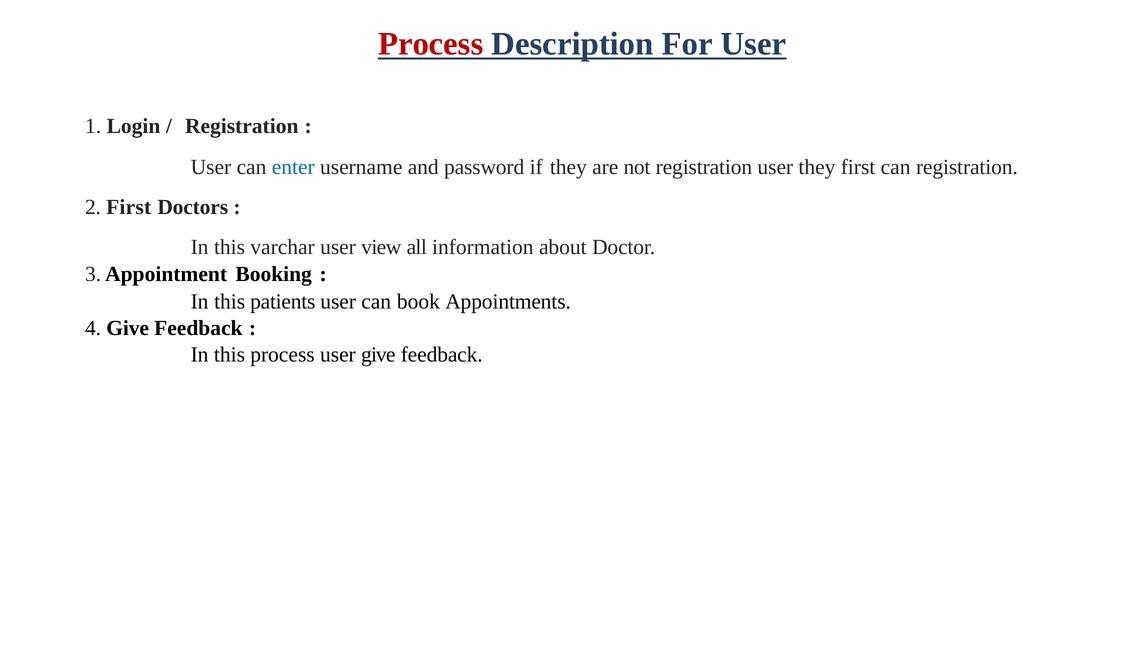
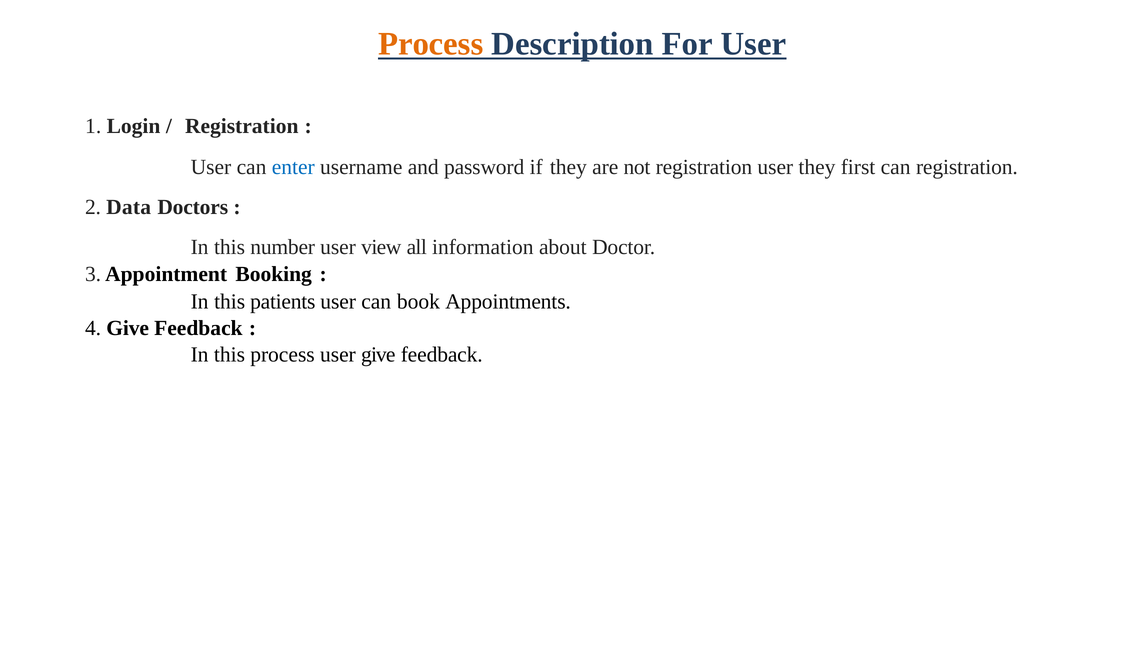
Process colour: red -> orange (431, 44)
2 First: First -> Data (129, 207)
varchar: varchar -> number (283, 247)
